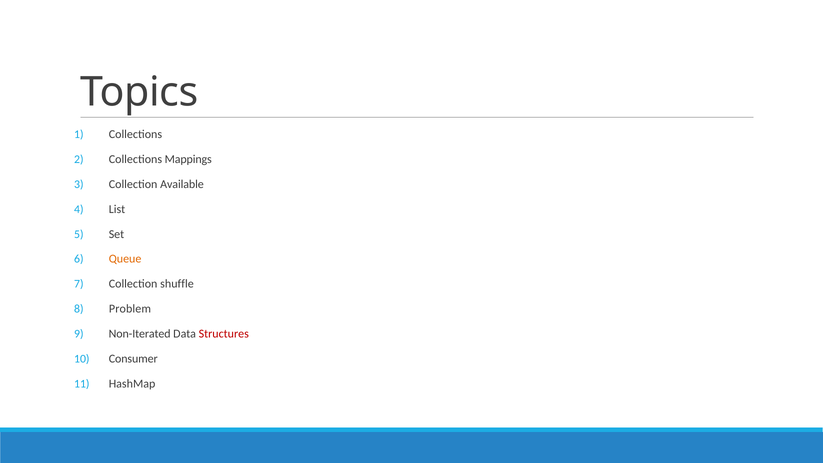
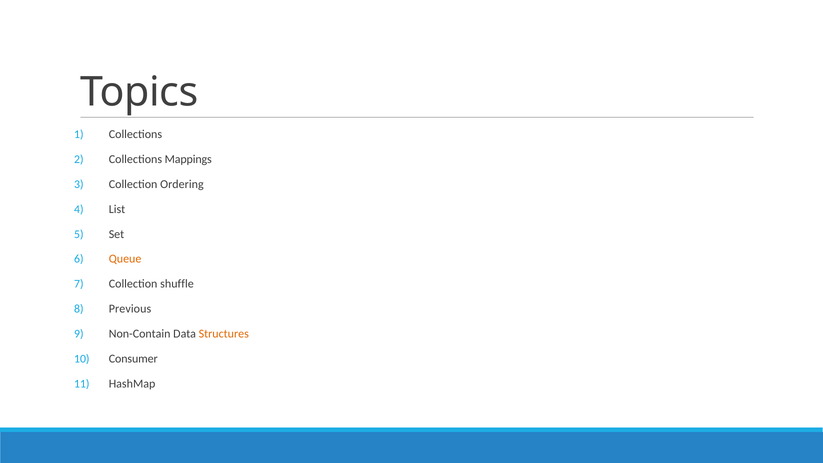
Available: Available -> Ordering (182, 184)
Problem: Problem -> Previous (130, 309)
Non-Iterated: Non-Iterated -> Non-Contain (140, 334)
Structures colour: red -> orange (224, 334)
